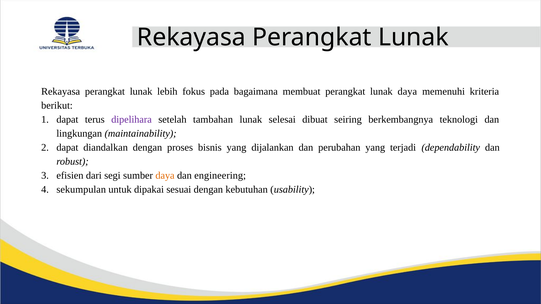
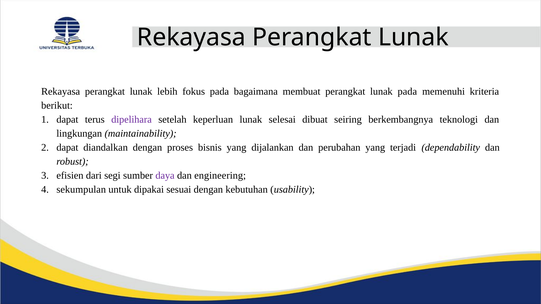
lunak daya: daya -> pada (407, 92)
tambahan: tambahan -> keperluan (213, 120)
daya colour: orange -> purple (165, 176)
